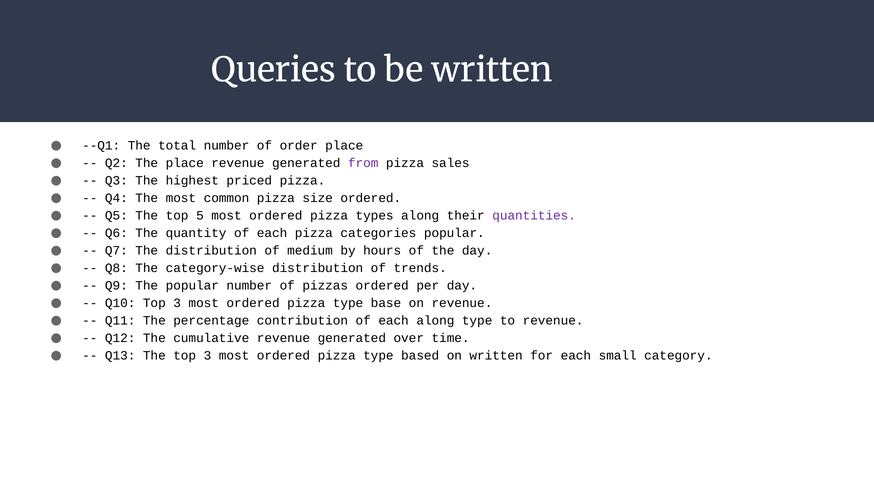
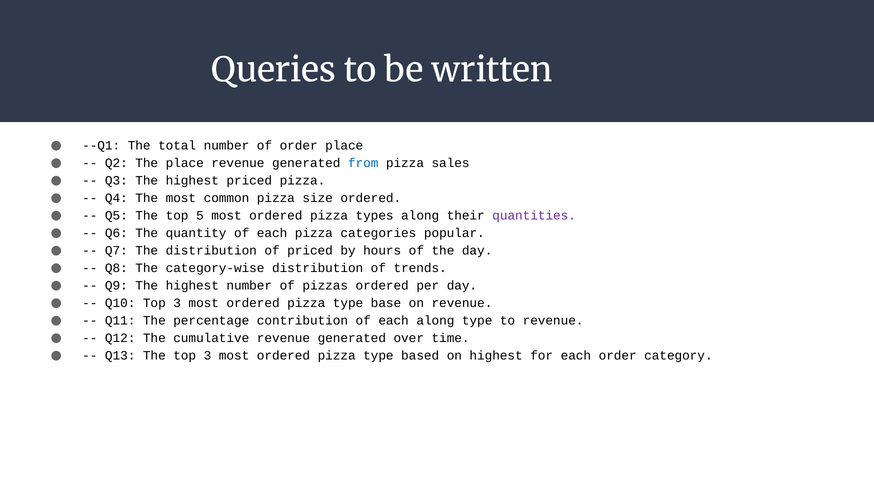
from colour: purple -> blue (363, 163)
of medium: medium -> priced (310, 250)
Q9 The popular: popular -> highest (192, 285)
on written: written -> highest (496, 355)
each small: small -> order (618, 355)
